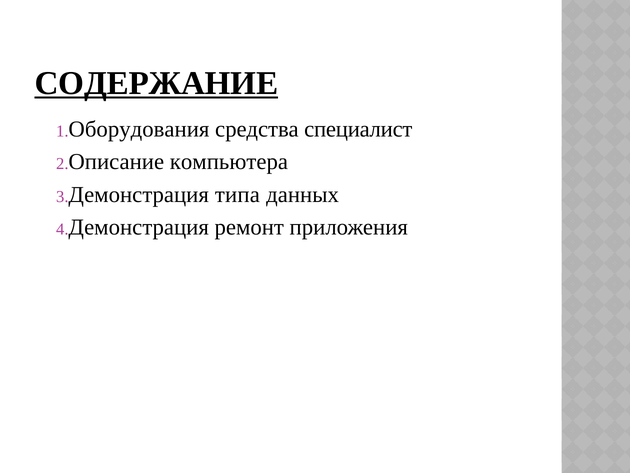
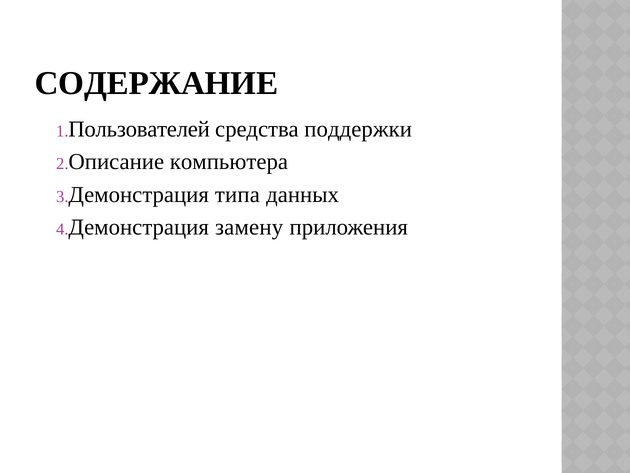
СОДЕРЖАНИЕ underline: present -> none (156, 83)
Оборудования: Оборудования -> Пользователей (139, 129)
специалист: специалист -> поддержки (358, 129)
ремонт: ремонт -> замену (249, 227)
